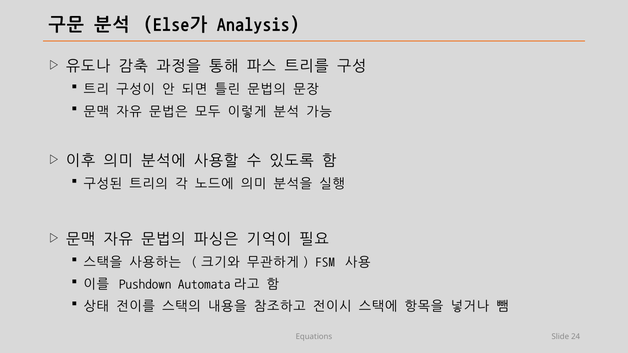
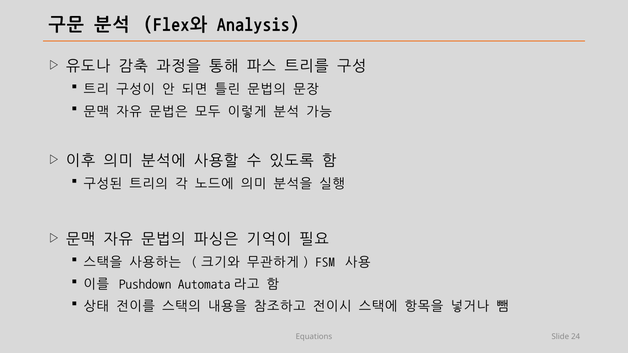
Else가: Else가 -> Flex와 (176, 24)
